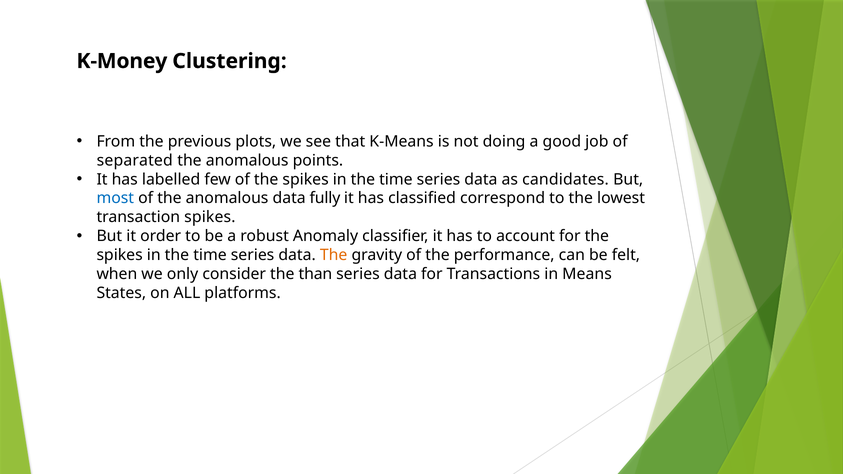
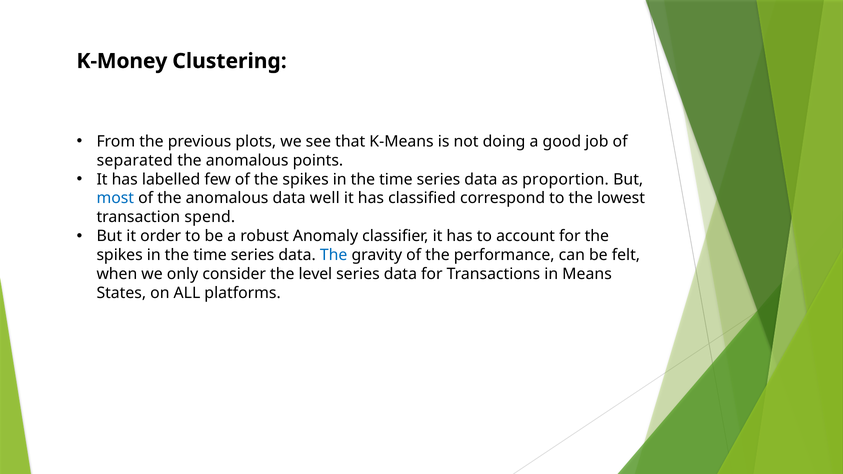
candidates: candidates -> proportion (566, 179)
fully: fully -> well (325, 198)
transaction spikes: spikes -> spend (210, 217)
The colour: orange -> blue (334, 255)
than: than -> level (315, 274)
